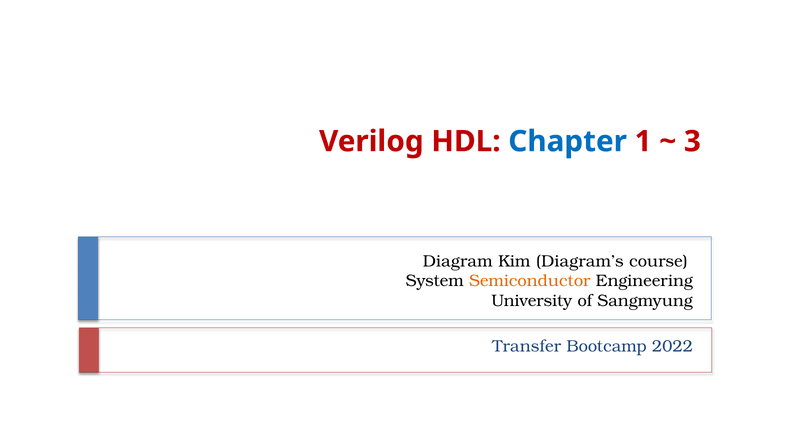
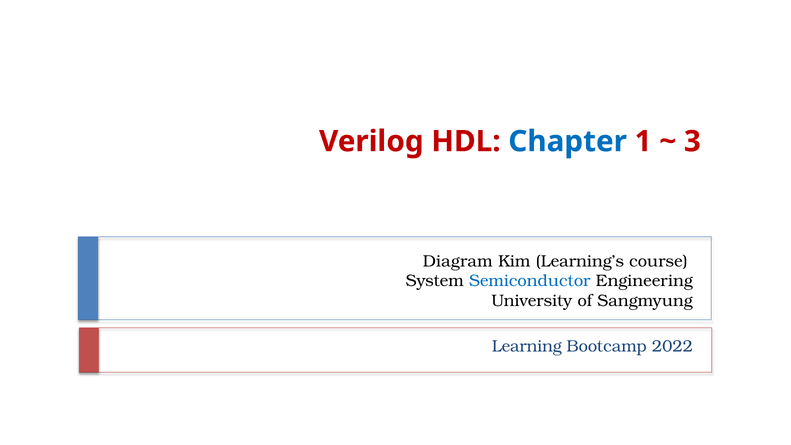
Diagram’s: Diagram’s -> Learning’s (580, 261)
Semiconductor colour: orange -> blue (530, 281)
Transfer: Transfer -> Learning (527, 346)
